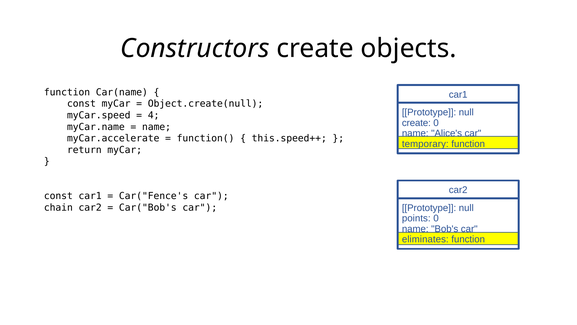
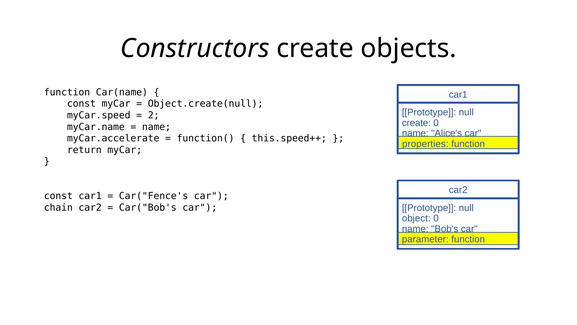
4: 4 -> 2 (154, 115)
temporary: temporary -> properties (425, 144)
points: points -> object (416, 218)
eliminates: eliminates -> parameter (425, 239)
